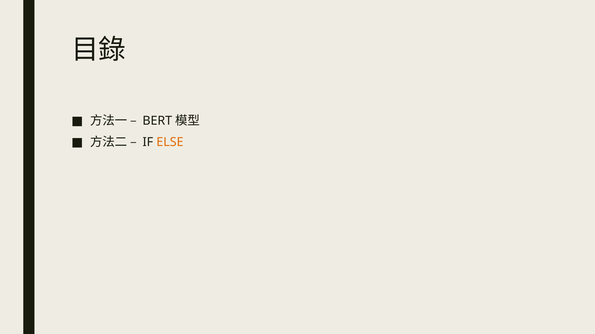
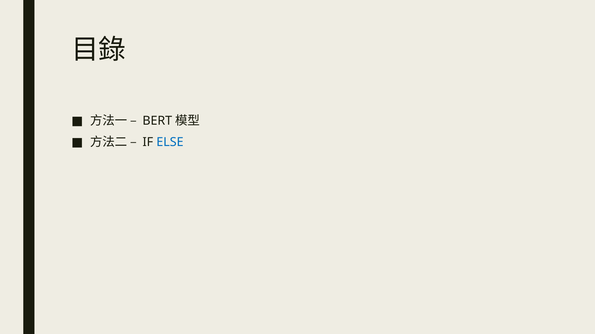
ELSE colour: orange -> blue (170, 142)
